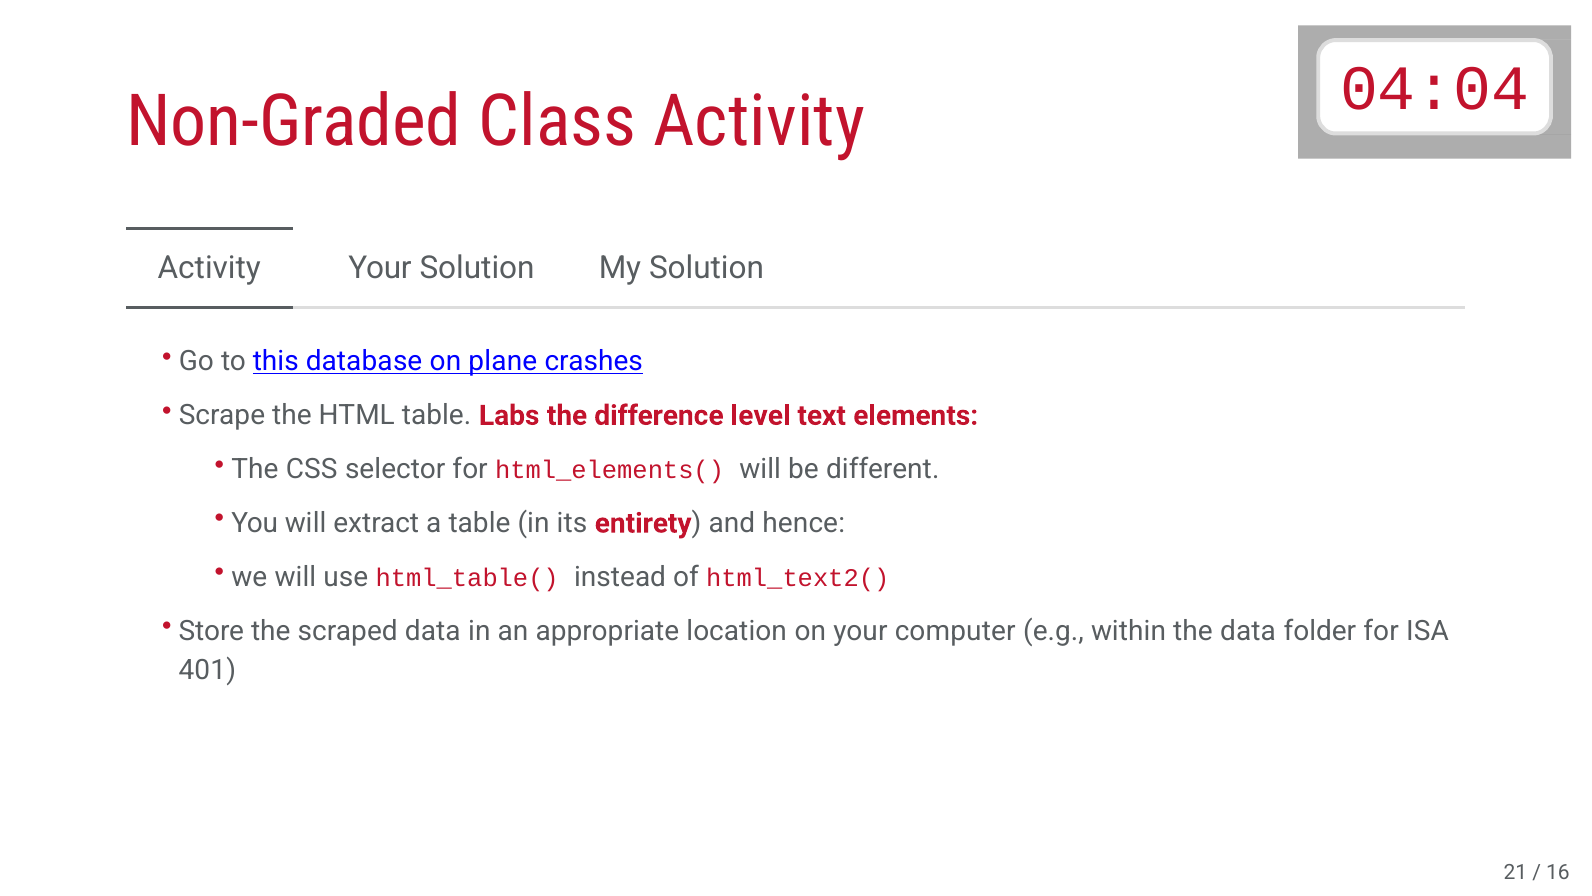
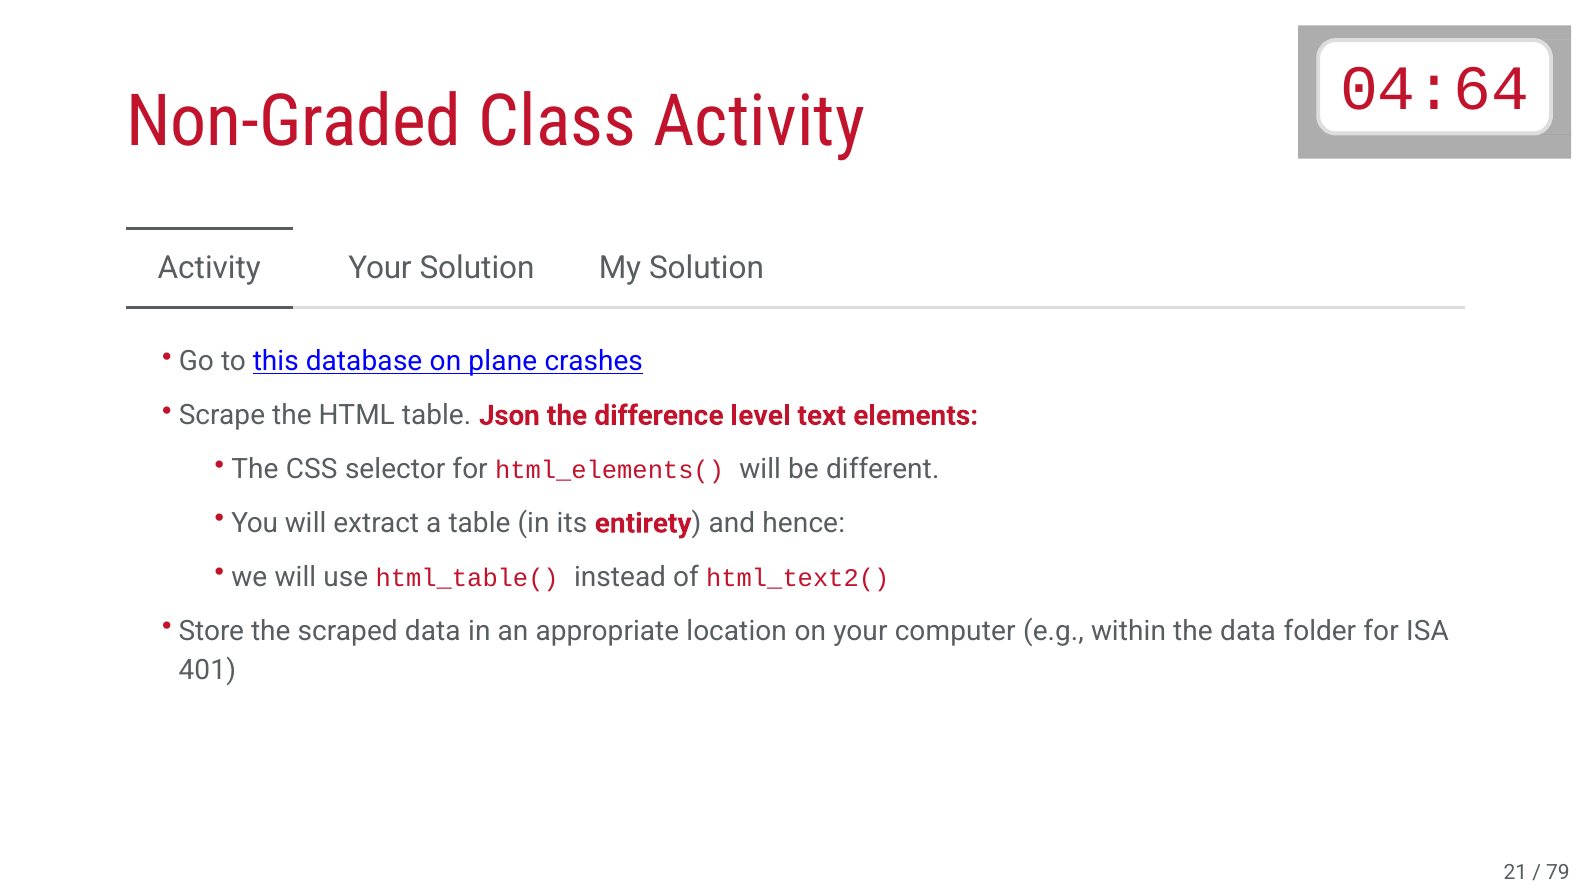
04:04: 04:04 -> 04:64 (1435, 88)
Labs: Labs -> Json (509, 415)
16: 16 -> 79 (1558, 873)
